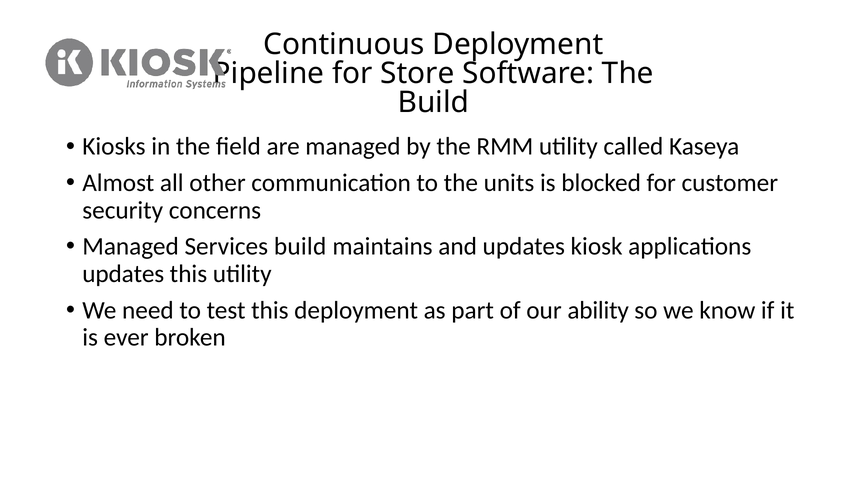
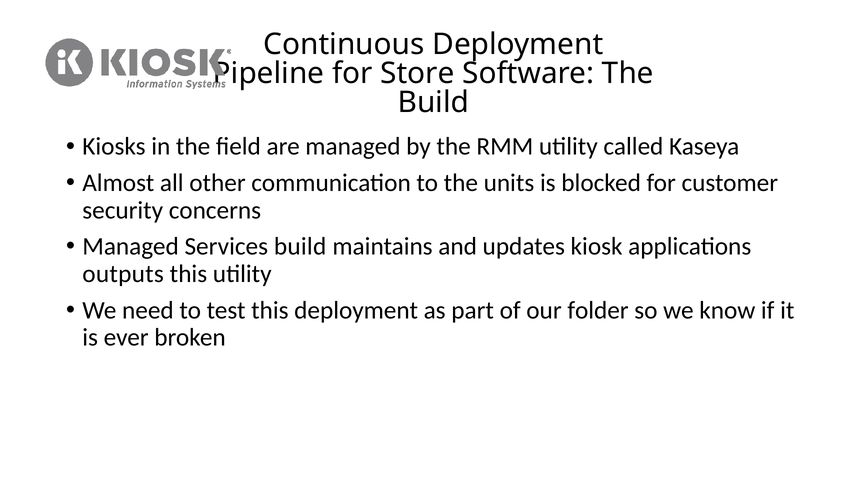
updates: updates -> outputs (123, 274)
ability: ability -> folder (598, 310)
